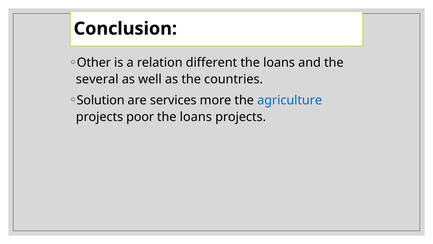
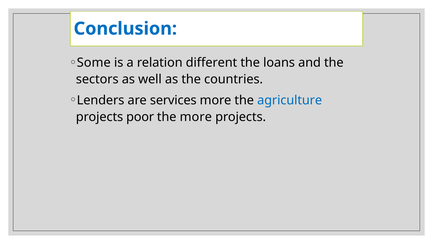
Conclusion colour: black -> blue (125, 29)
Other: Other -> Some (94, 63)
several: several -> sectors (97, 79)
Solution: Solution -> Lenders (101, 100)
loans: loans -> more (196, 117)
